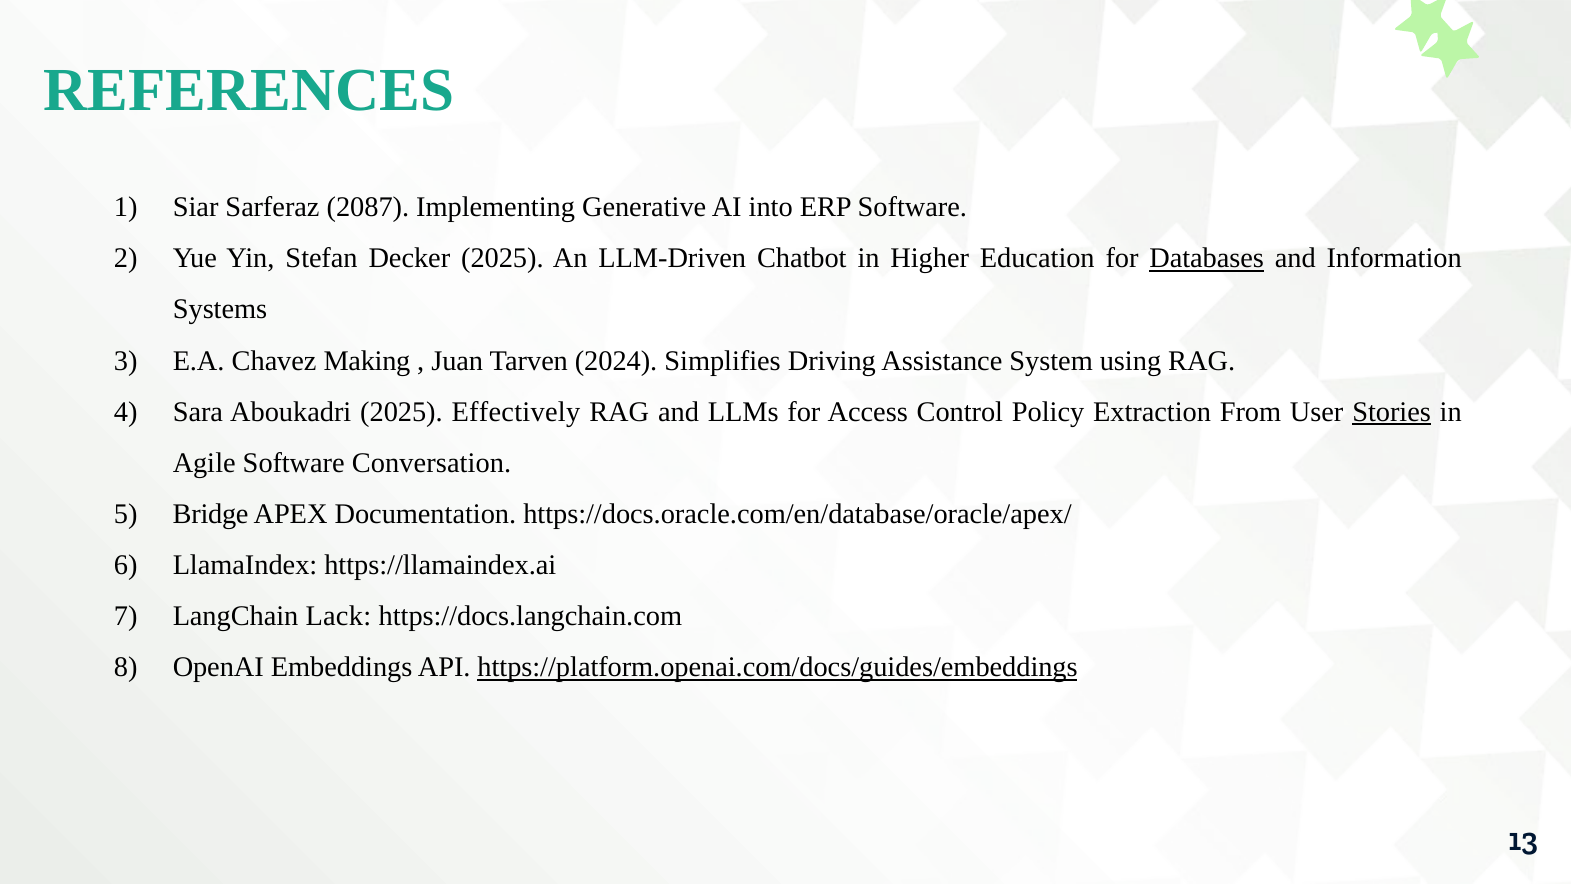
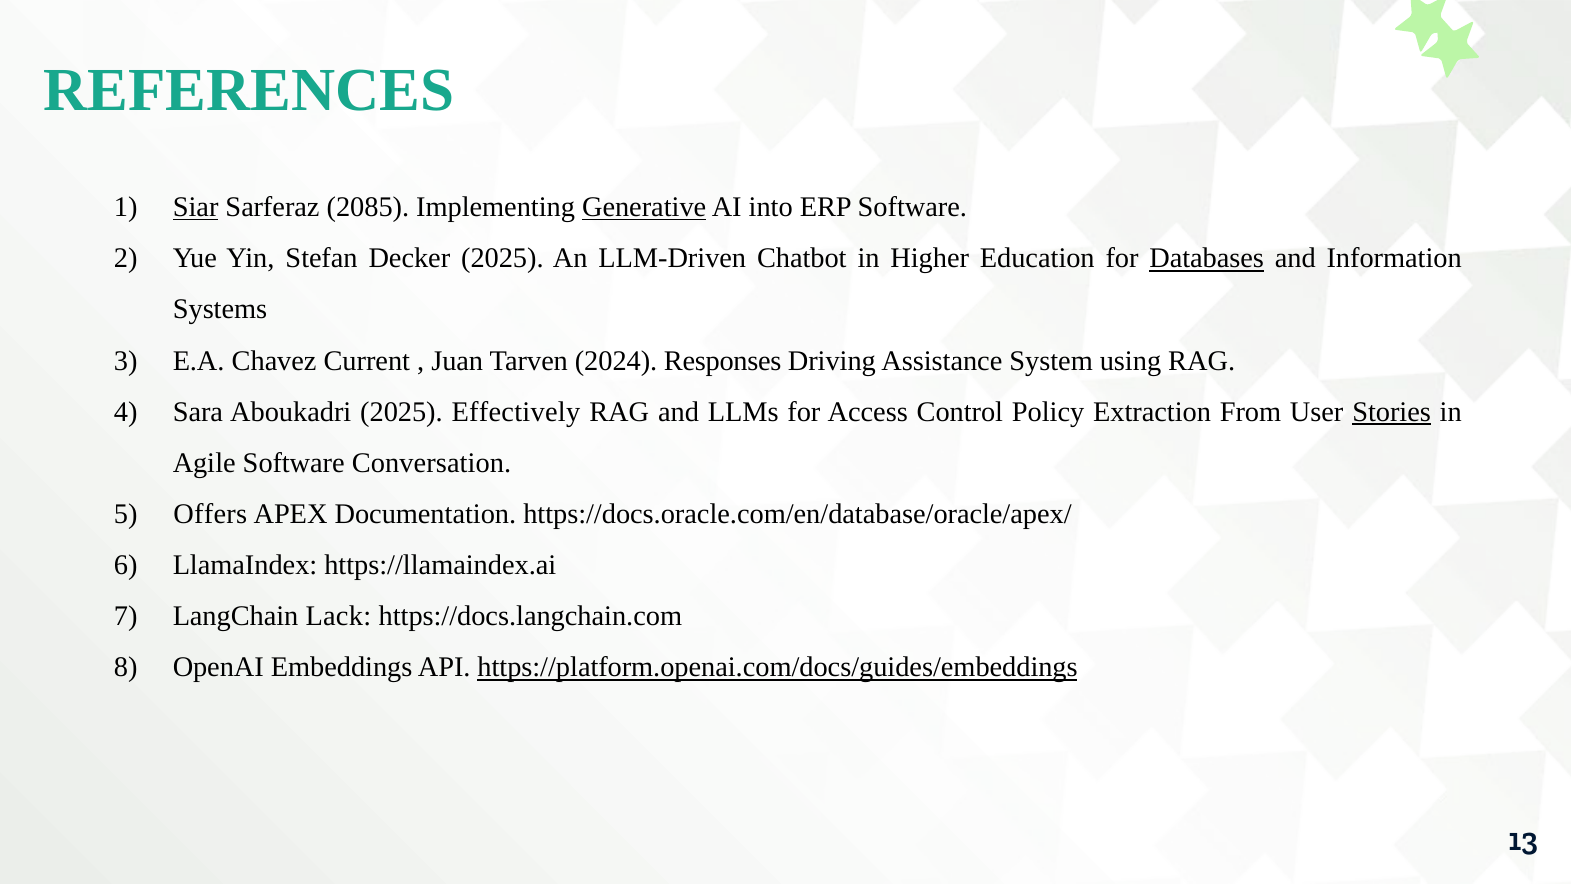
Siar underline: none -> present (196, 207)
2087: 2087 -> 2085 (368, 207)
Generative underline: none -> present (644, 207)
Making: Making -> Current (367, 361)
Simplifies: Simplifies -> Responses (723, 361)
Bridge: Bridge -> Offers (210, 514)
